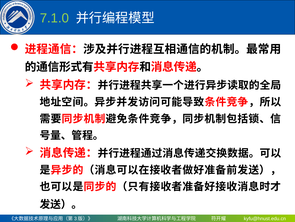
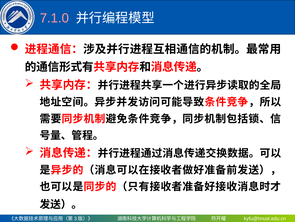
7.1.0 colour: light green -> pink (54, 18)
